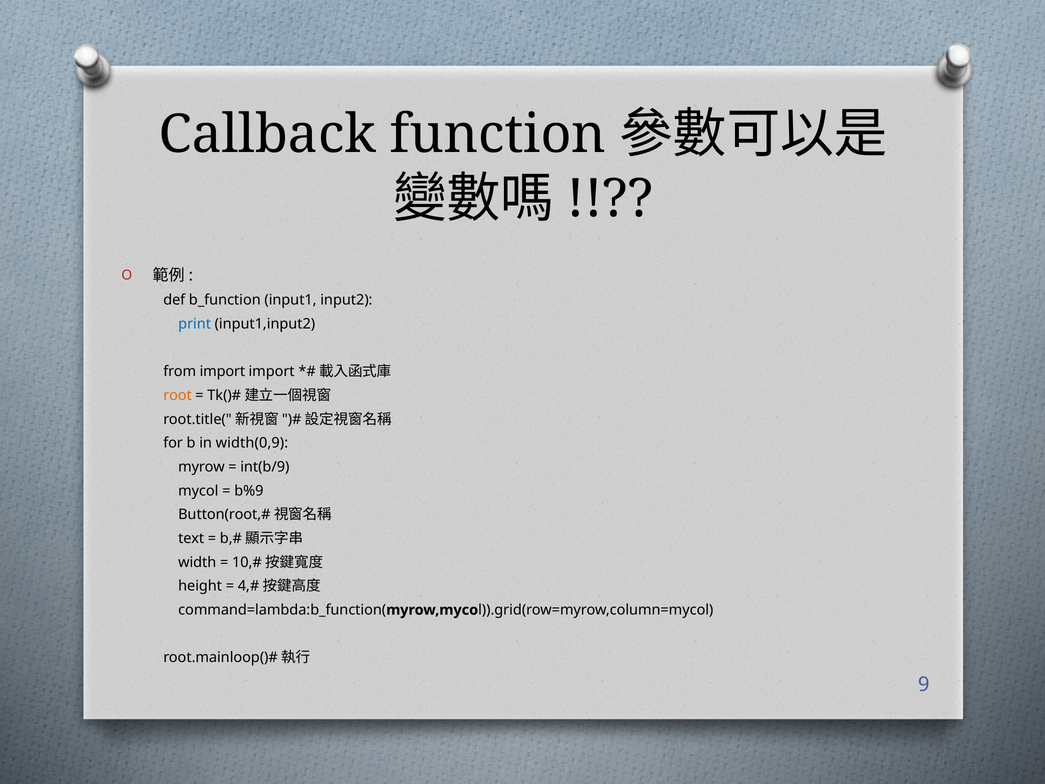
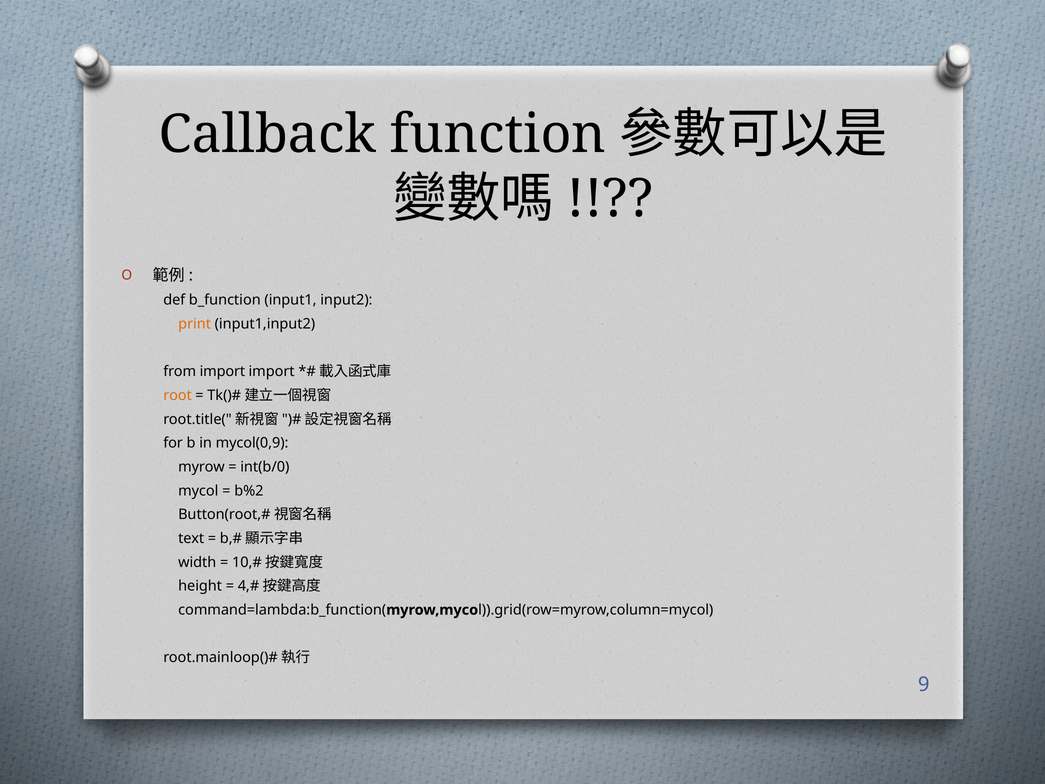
print colour: blue -> orange (195, 324)
width(0,9: width(0,9 -> mycol(0,9 (252, 443)
int(b/9: int(b/9 -> int(b/0 (265, 467)
b%9: b%9 -> b%2 (249, 491)
